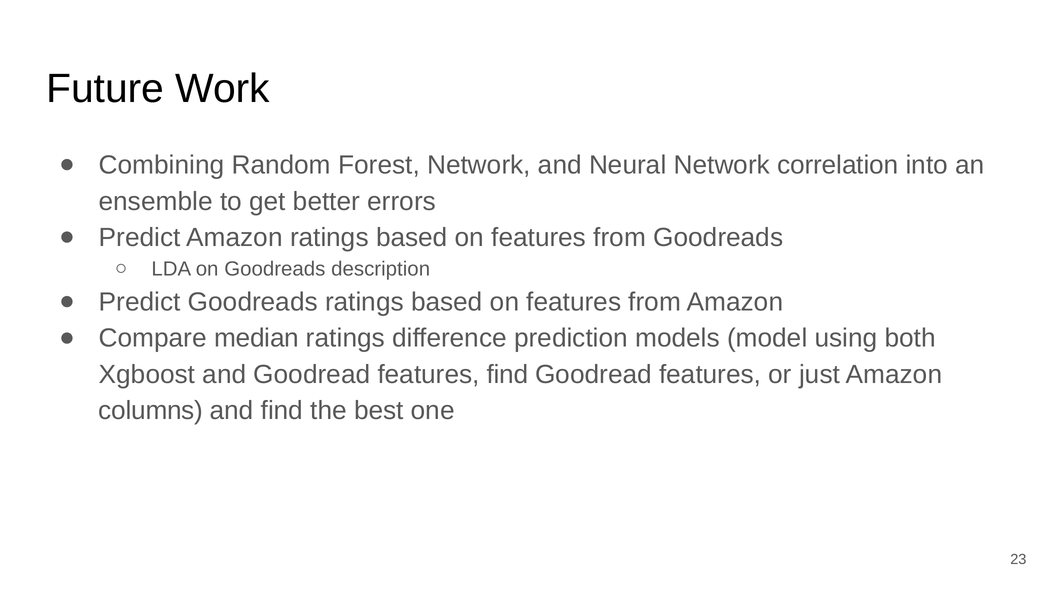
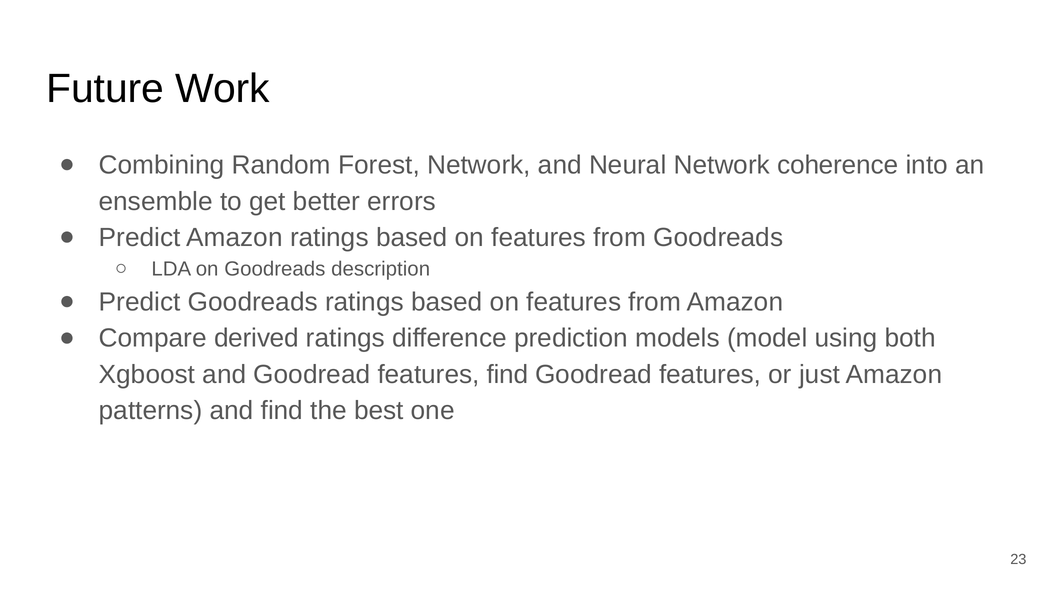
correlation: correlation -> coherence (838, 165)
median: median -> derived (257, 338)
columns: columns -> patterns (151, 411)
